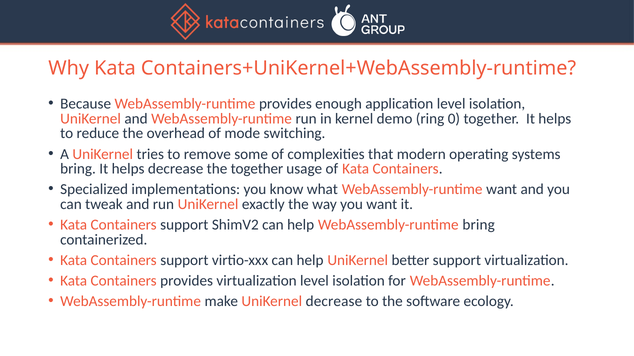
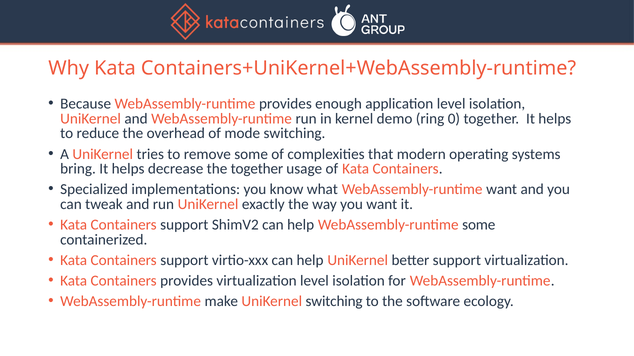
WebAssembly-runtime bring: bring -> some (479, 225)
UniKernel decrease: decrease -> switching (334, 302)
